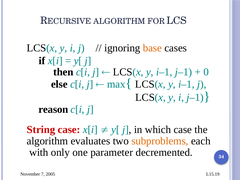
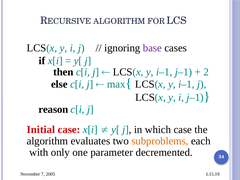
base colour: orange -> purple (152, 48)
0: 0 -> 2 (206, 72)
String: String -> Initial (41, 130)
